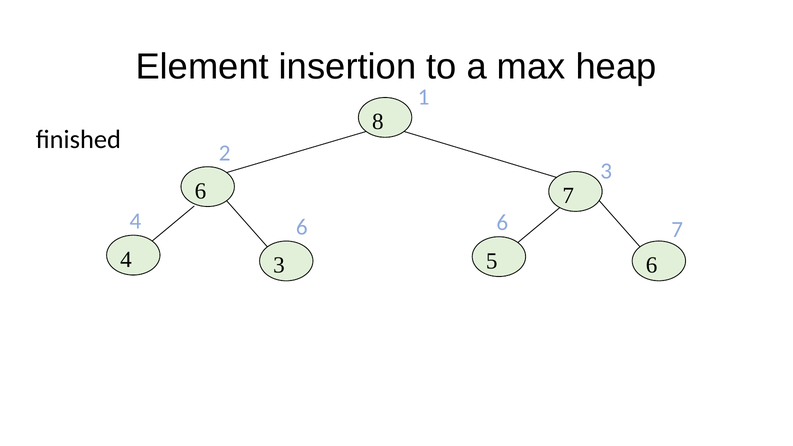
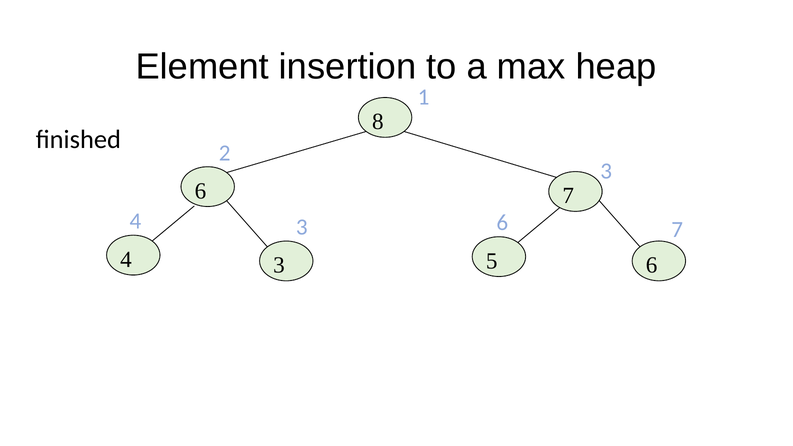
6: 6 -> 3 (302, 227)
